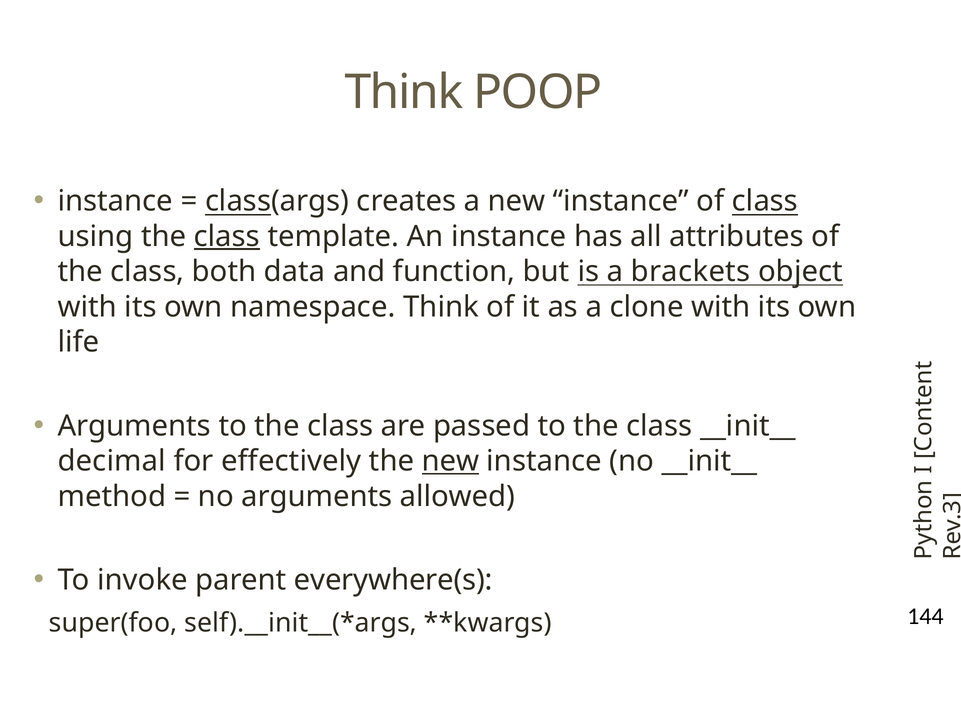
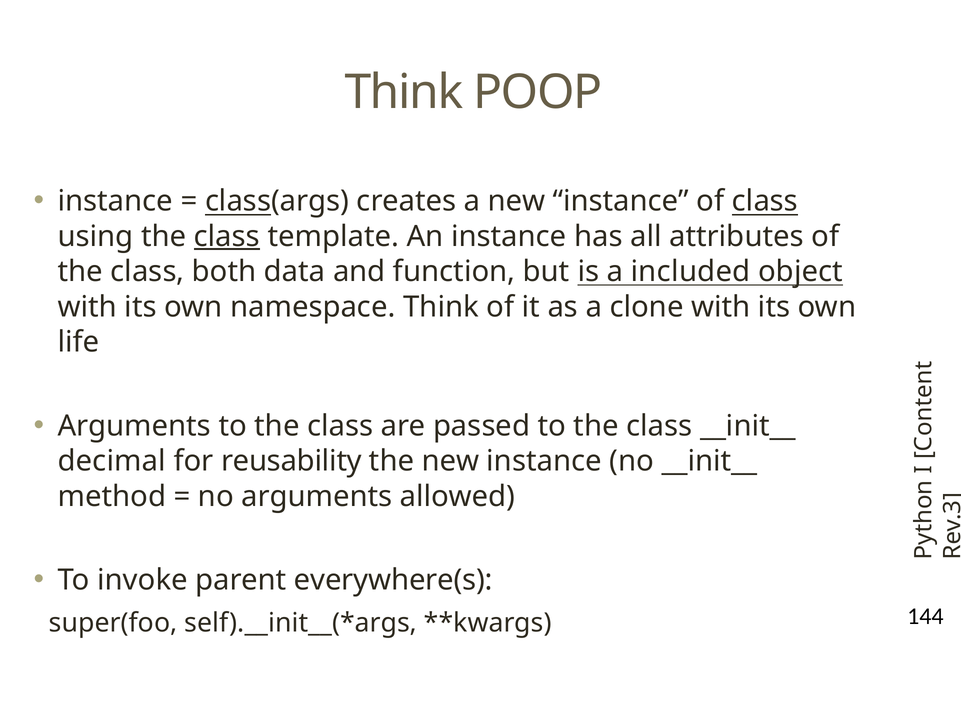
brackets: brackets -> included (691, 272)
effectively: effectively -> reusability (291, 461)
new underline: present -> none (450, 461)
